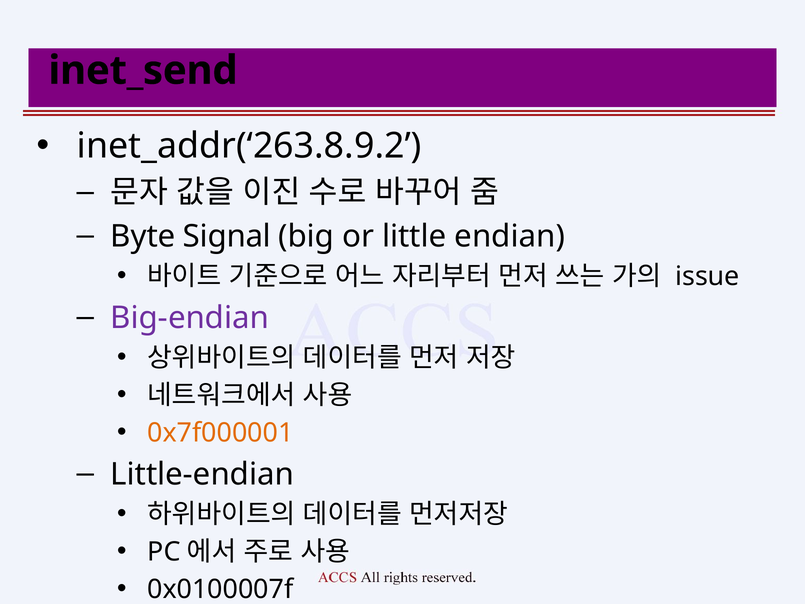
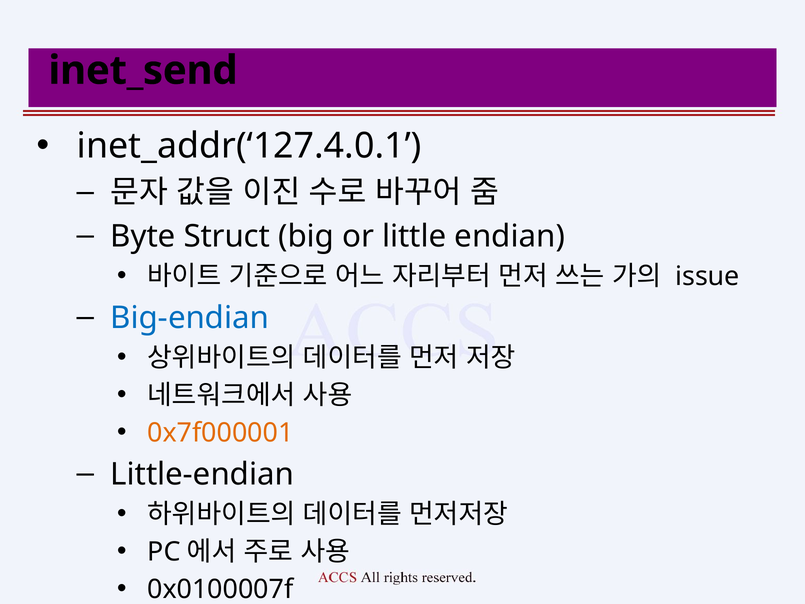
inet_addr(‘263.8.9.2: inet_addr(‘263.8.9.2 -> inet_addr(‘127.4.0.1 (249, 146)
Signal: Signal -> Struct (227, 236)
Big-endian colour: purple -> blue (190, 318)
